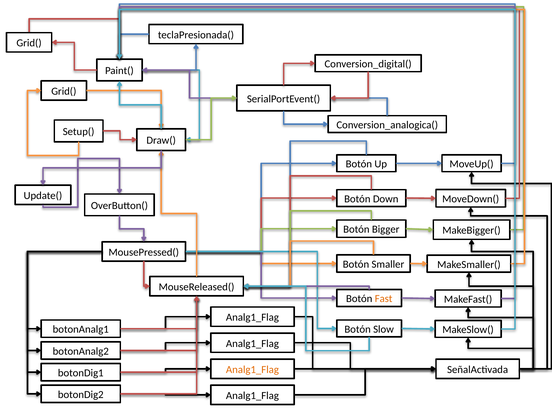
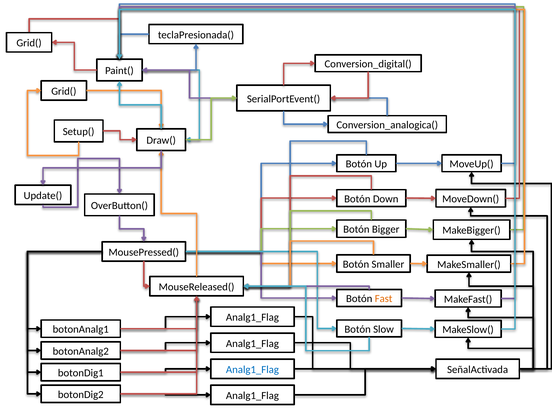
Analg1_Flag colour: orange -> blue (252, 370)
